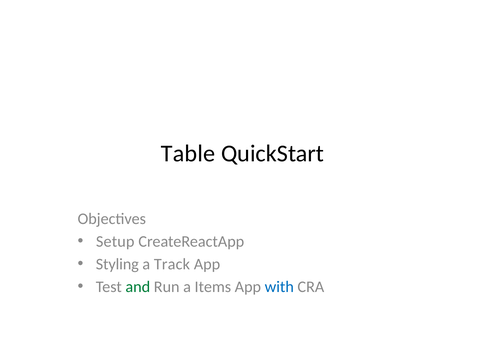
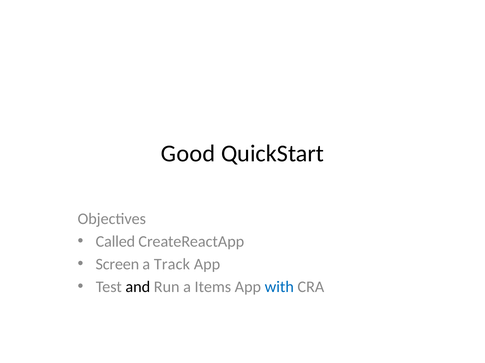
Table: Table -> Good (188, 154)
Setup: Setup -> Called (115, 242)
Styling: Styling -> Screen (117, 265)
and colour: green -> black (138, 287)
